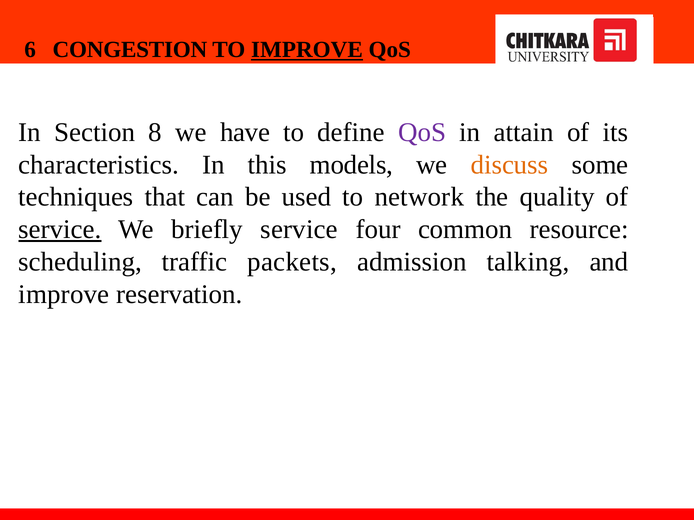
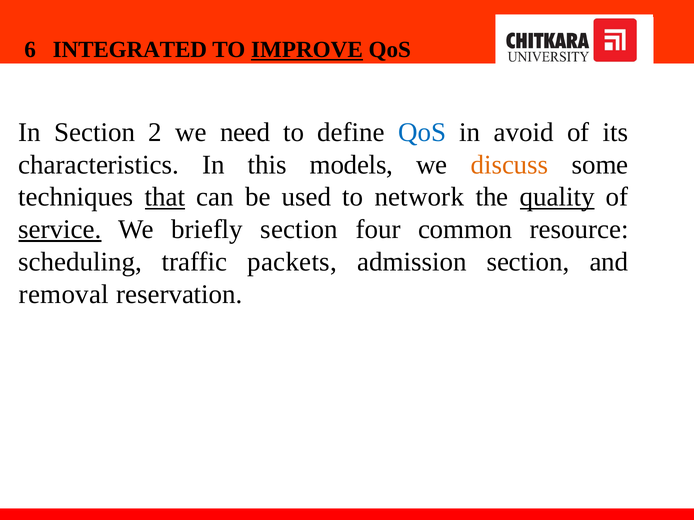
CONGESTION: CONGESTION -> INTEGRATED (130, 50)
8: 8 -> 2 (155, 132)
have: have -> need (245, 132)
QoS colour: purple -> blue (422, 132)
attain: attain -> avoid (524, 132)
that underline: none -> present (165, 197)
quality underline: none -> present (557, 197)
briefly service: service -> section (299, 230)
admission talking: talking -> section (528, 262)
improve: improve -> removal (64, 294)
